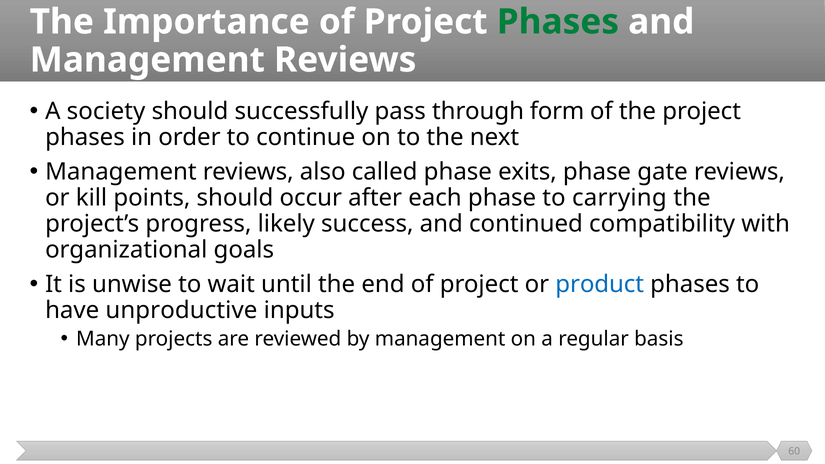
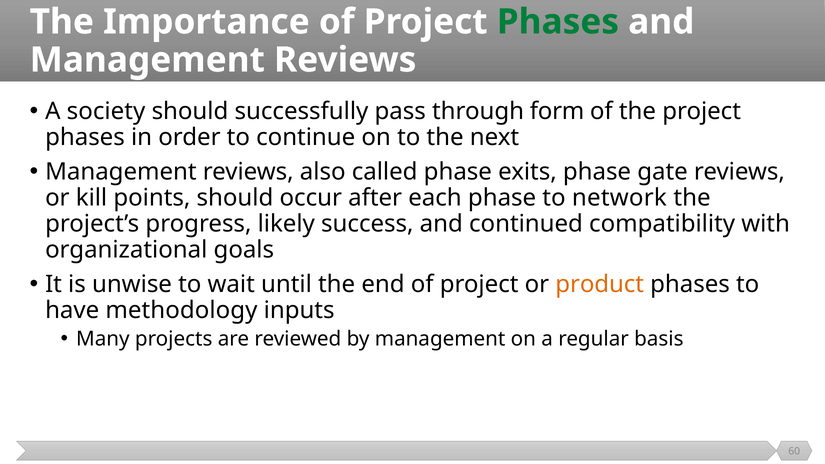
carrying: carrying -> network (619, 198)
product colour: blue -> orange (600, 284)
unproductive: unproductive -> methodology (181, 310)
